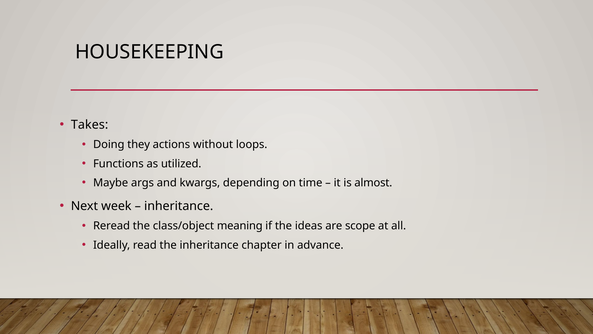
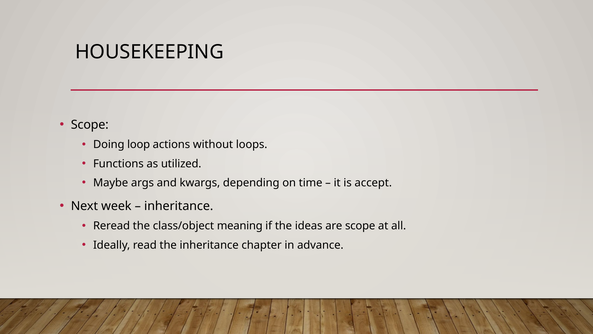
Takes: Takes -> Scope (90, 125)
they: they -> loop (139, 144)
almost: almost -> accept (373, 183)
